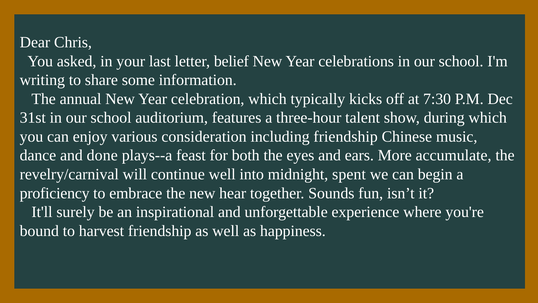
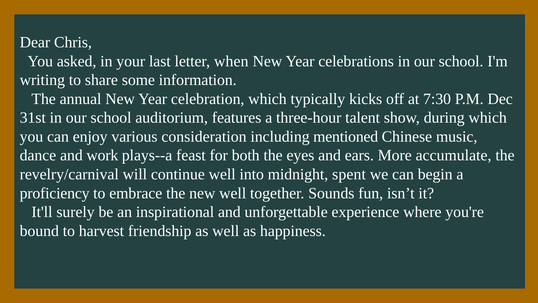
belief: belief -> when (231, 61)
including friendship: friendship -> mentioned (346, 136)
done: done -> work (102, 155)
new hear: hear -> well (233, 193)
